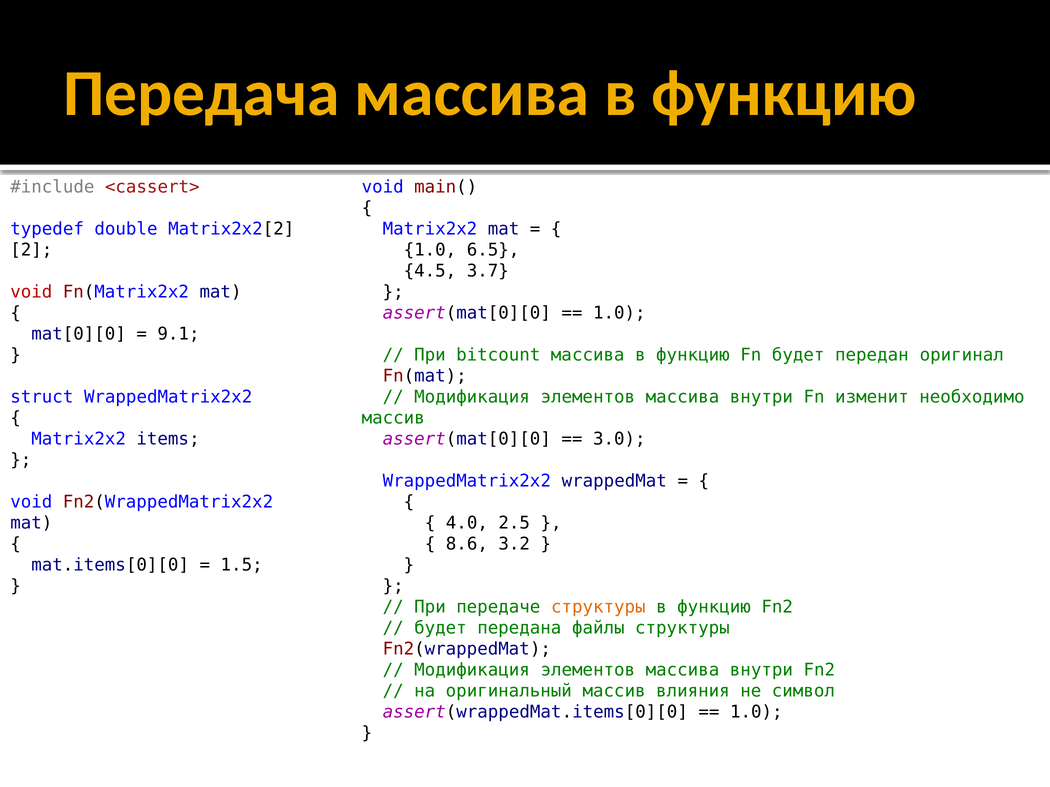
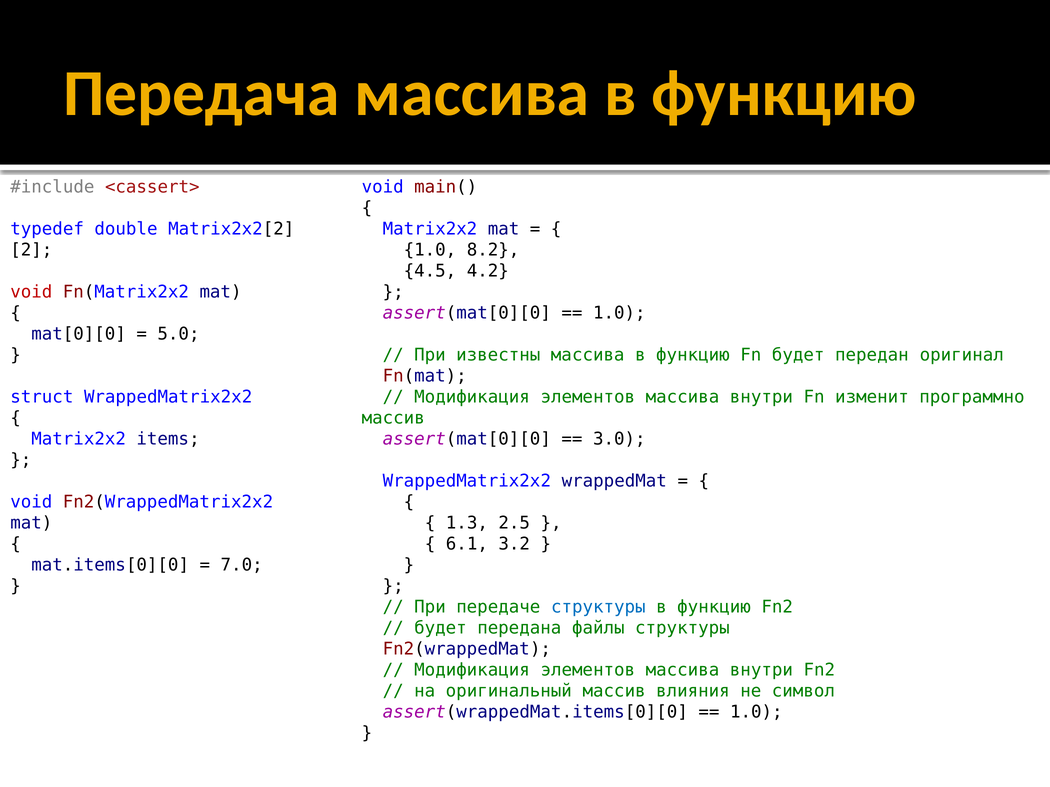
6.5: 6.5 -> 8.2 (493, 250)
3.7: 3.7 -> 4.2 (488, 271)
9.1: 9.1 -> 5.0 (178, 334)
bitcount: bitcount -> известны (498, 355)
необходимо: необходимо -> программно (972, 397)
4.0: 4.0 -> 1.3 (467, 523)
8.6: 8.6 -> 6.1 (467, 544)
1.5: 1.5 -> 7.0 (242, 565)
структуры colour: orange -> blue (598, 607)
